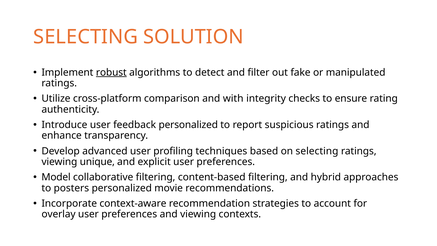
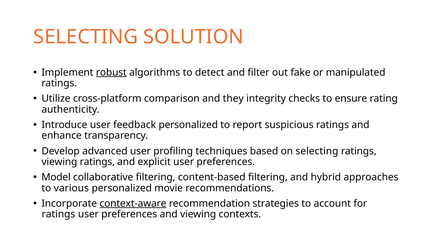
with: with -> they (233, 99)
viewing unique: unique -> ratings (97, 162)
posters: posters -> various (71, 188)
context-aware underline: none -> present (133, 203)
overlay: overlay -> ratings (58, 214)
